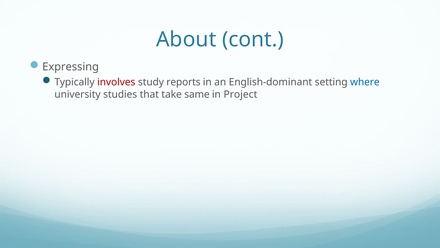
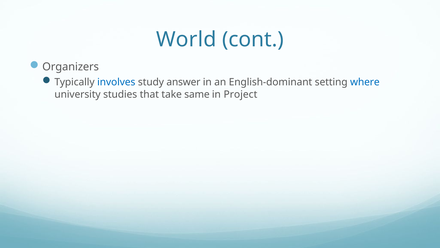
About: About -> World (186, 39)
Expressing: Expressing -> Organizers (71, 67)
involves colour: red -> blue (116, 82)
reports: reports -> answer (183, 82)
